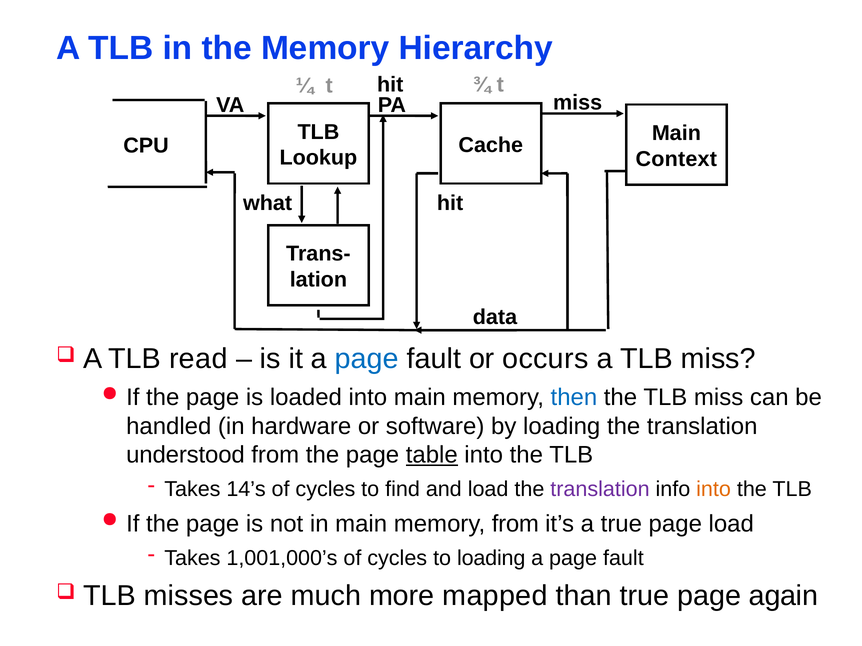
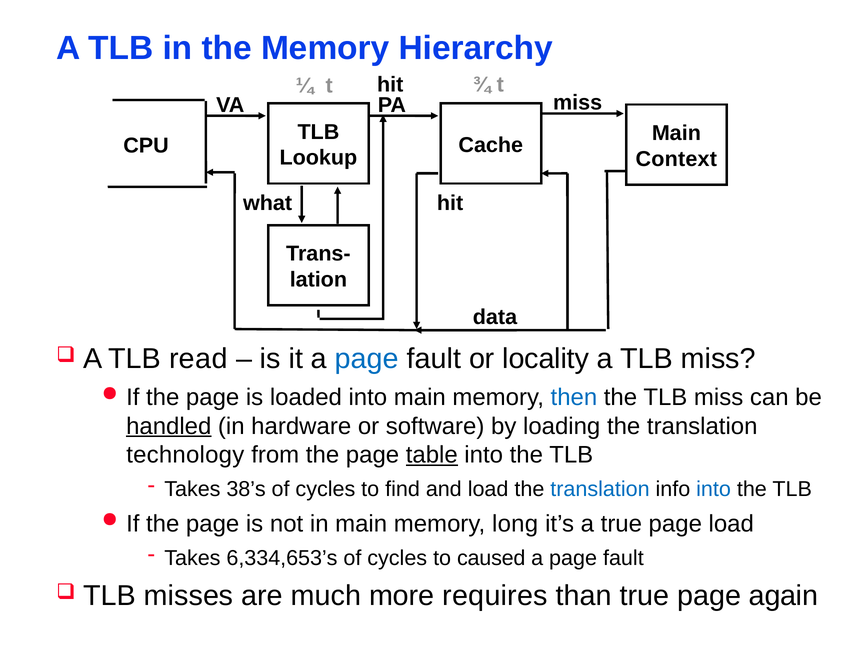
occurs: occurs -> locality (546, 359)
handled underline: none -> present (169, 426)
understood: understood -> technology (185, 455)
14’s: 14’s -> 38’s (246, 490)
translation colour: purple -> blue (600, 490)
into colour: orange -> blue (714, 490)
memory from: from -> long (515, 524)
1,001,000’s: 1,001,000’s -> 6,334,653’s (282, 559)
to loading: loading -> caused (491, 559)
mapped: mapped -> requires (495, 596)
